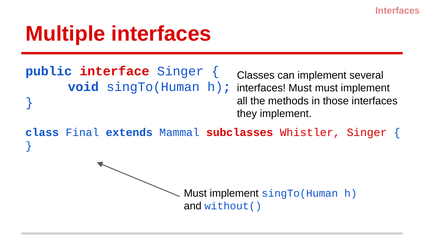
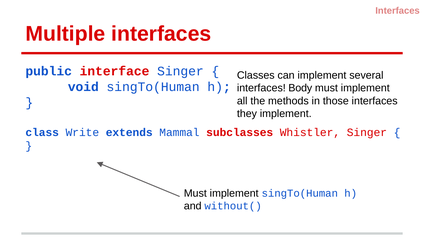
interfaces Must: Must -> Body (300, 88)
Final: Final -> Write (82, 132)
